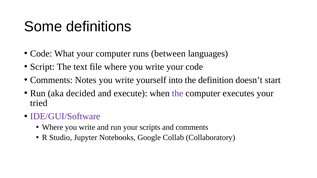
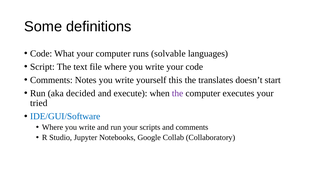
between: between -> solvable (168, 54)
into: into -> this (176, 80)
definition: definition -> translates (216, 80)
IDE/GUI/Software colour: purple -> blue (65, 117)
